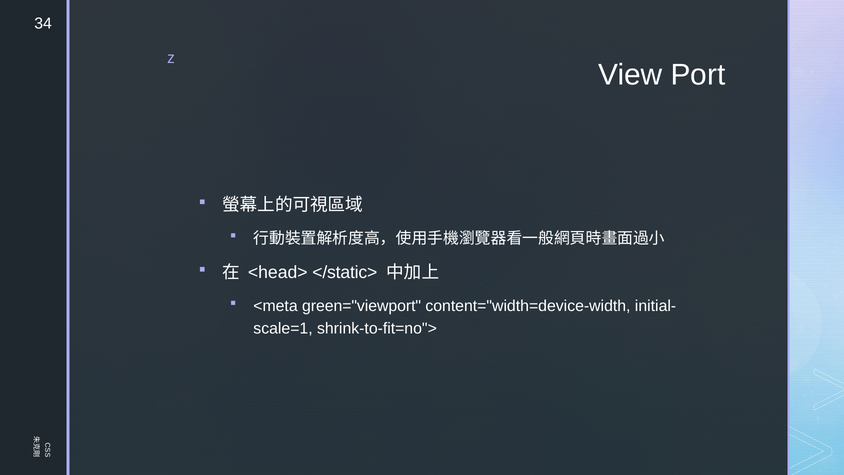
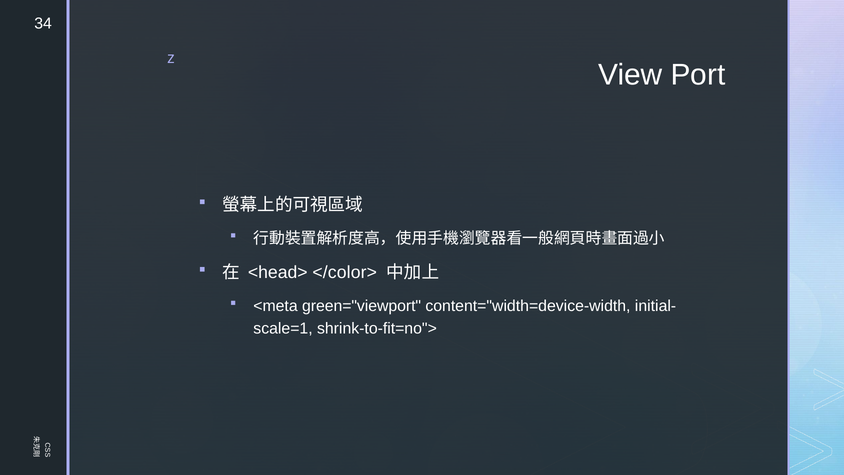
</static>: </static> -> </color> (345, 272)
